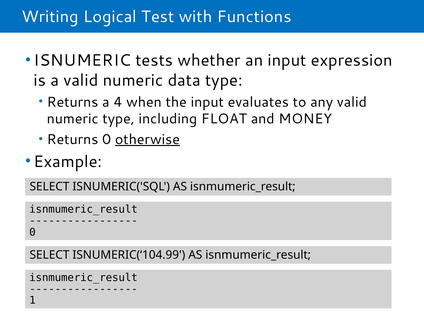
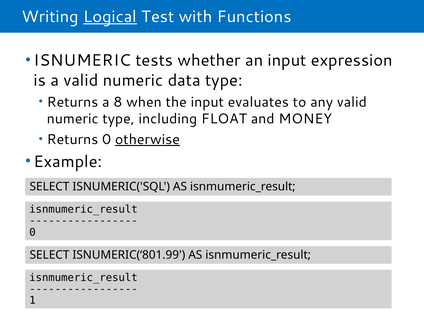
Logical underline: none -> present (110, 17)
4: 4 -> 8 (118, 102)
ISNUMERIC(‘104.99: ISNUMERIC(‘104.99 -> ISNUMERIC(‘801.99 (129, 255)
